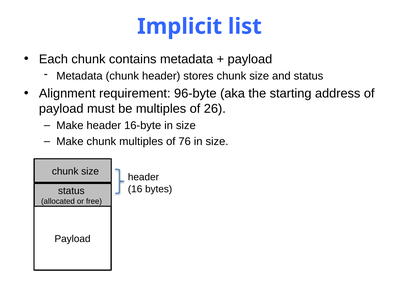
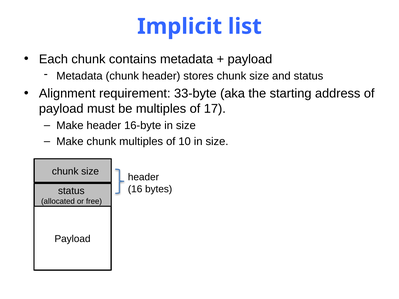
96-byte: 96-byte -> 33-byte (195, 94)
26: 26 -> 17 (215, 109)
76: 76 -> 10 (185, 142)
